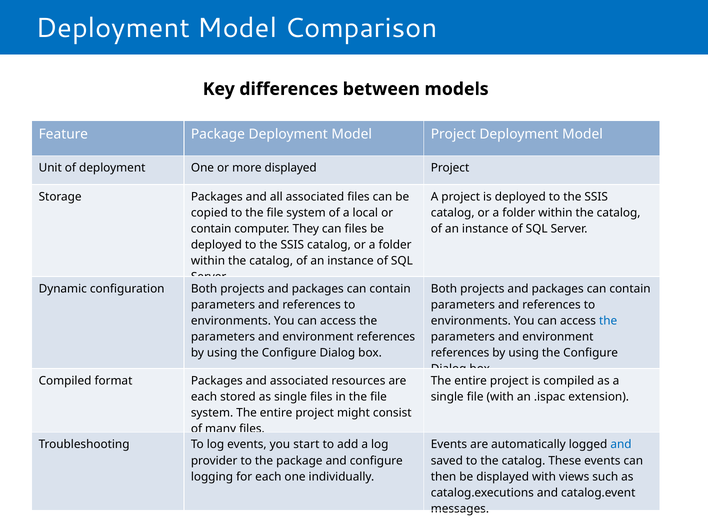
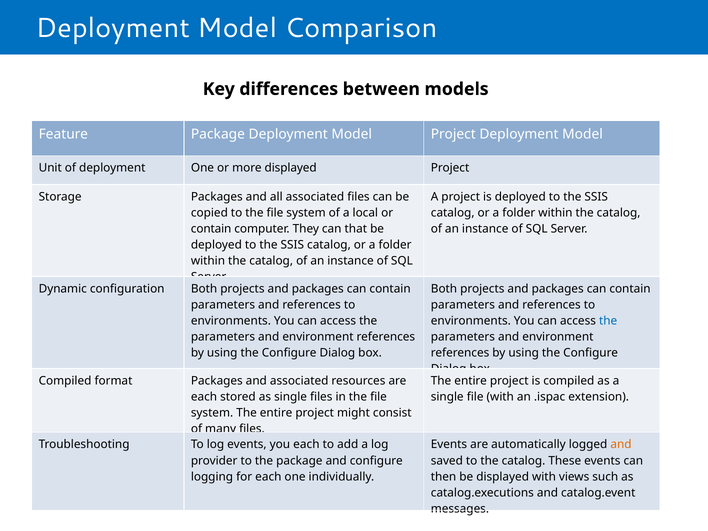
can files: files -> that (356, 229)
you start: start -> each (306, 445)
and colour: blue -> orange (621, 445)
